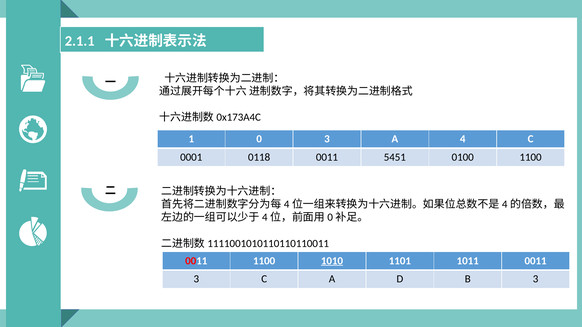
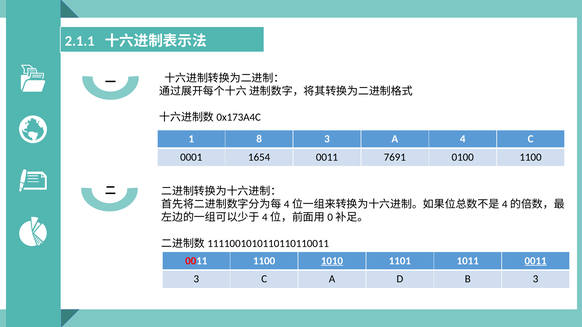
0: 0 -> 8 (259, 139)
0118: 0118 -> 1654 (259, 157)
5451: 5451 -> 7691 (395, 157)
0011 underline: none -> present (536, 261)
